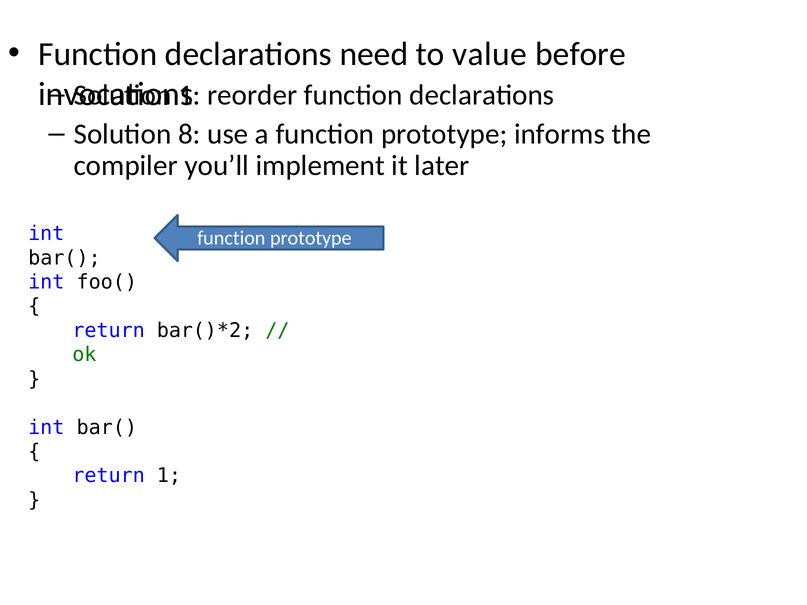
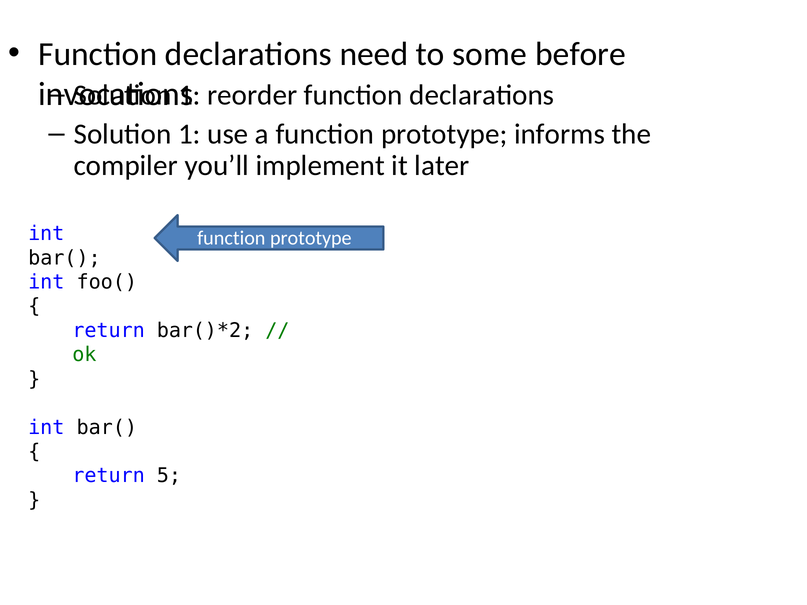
value: value -> some (490, 54)
8: 8 -> 1 (189, 134)
return 1: 1 -> 5 (169, 476)
